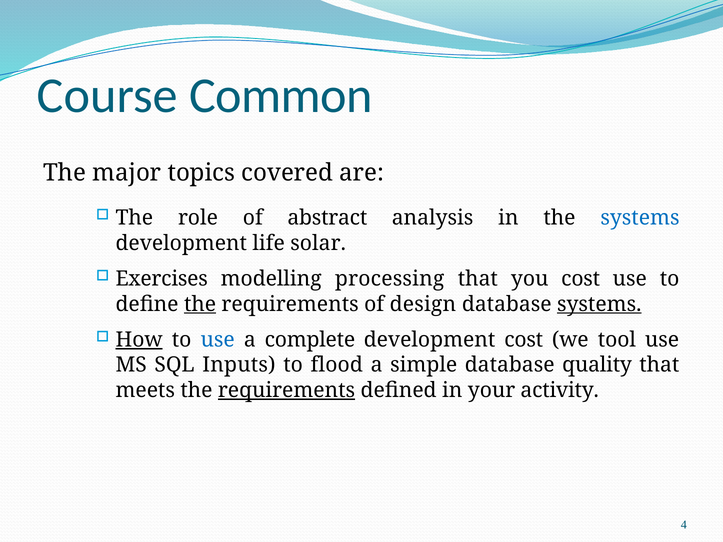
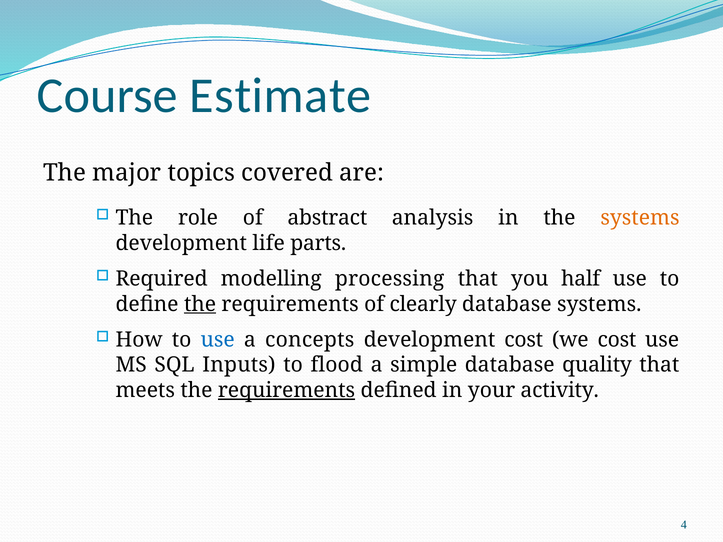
Common: Common -> Estimate (280, 96)
systems colour: blue -> orange (640, 218)
solar: solar -> parts (318, 243)
Exercises: Exercises -> Required (162, 279)
you cost: cost -> half (581, 279)
design: design -> clearly (423, 304)
systems underline: present -> none (599, 304)
How underline: present -> none (139, 340)
complete: complete -> concepts (310, 340)
we tool: tool -> cost (617, 340)
